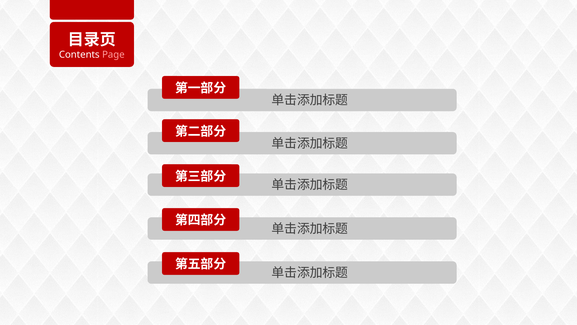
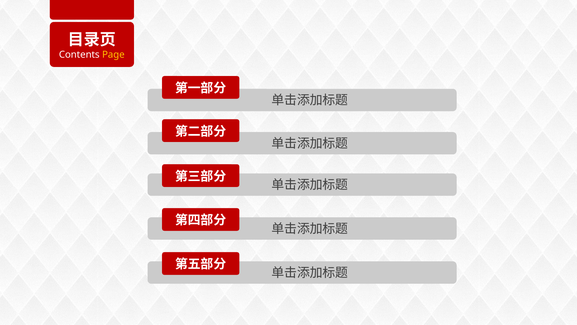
Page colour: pink -> yellow (113, 55)
